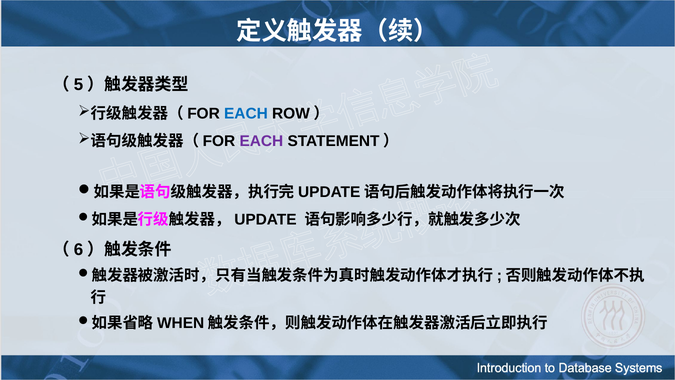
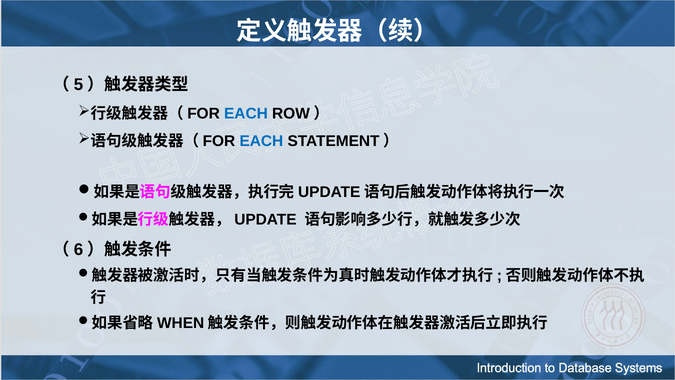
EACH colour: purple -> blue (261, 141)
